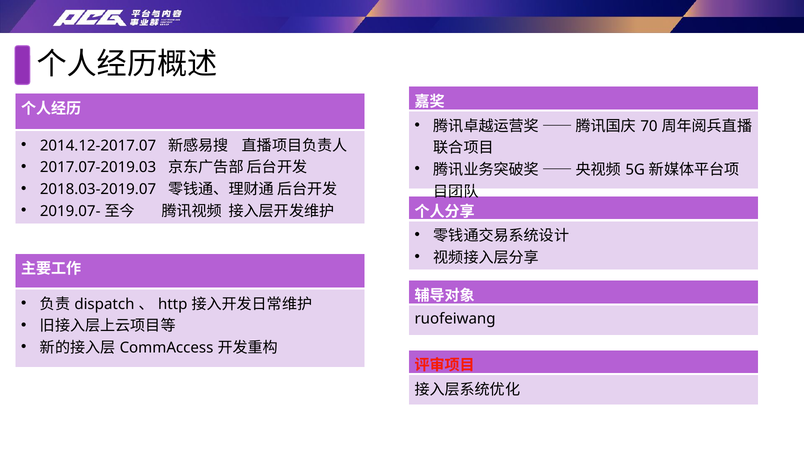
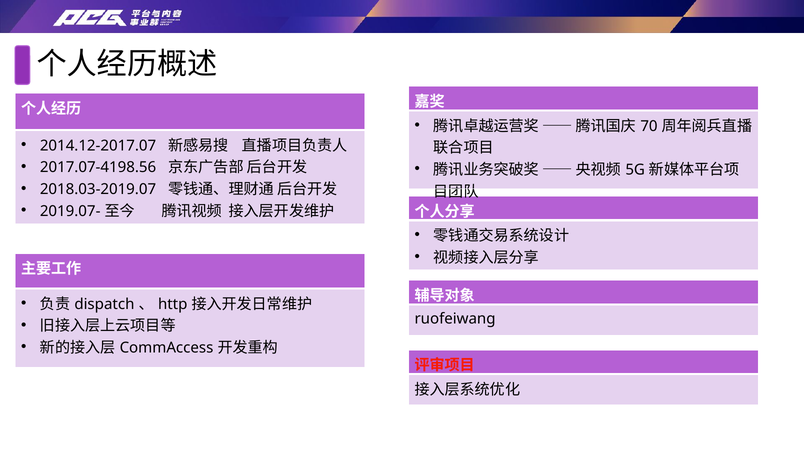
2017.07-2019.03: 2017.07-2019.03 -> 2017.07-4198.56 (98, 168)
